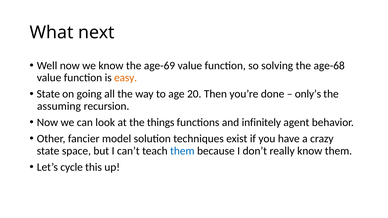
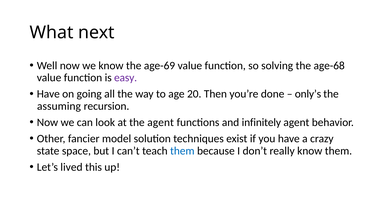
easy colour: orange -> purple (126, 78)
State: State -> Have (48, 94)
the things: things -> agent (161, 123)
cycle: cycle -> lived (71, 167)
